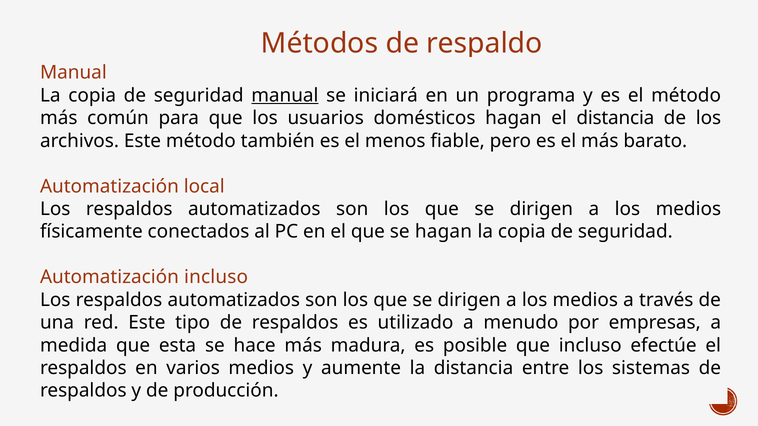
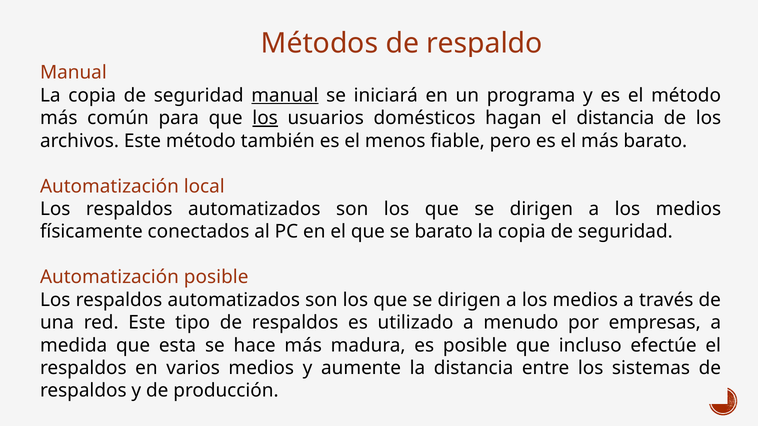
los underline: none -> present (265, 118)
se hagan: hagan -> barato (444, 232)
Automatización incluso: incluso -> posible (216, 277)
